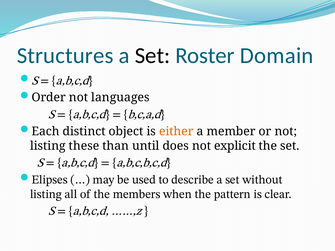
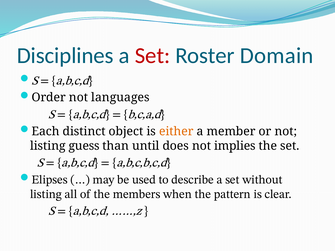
Structures: Structures -> Disciplines (65, 56)
Set colour: black -> red (153, 56)
these: these -> guess (84, 146)
explicit: explicit -> implies (235, 146)
